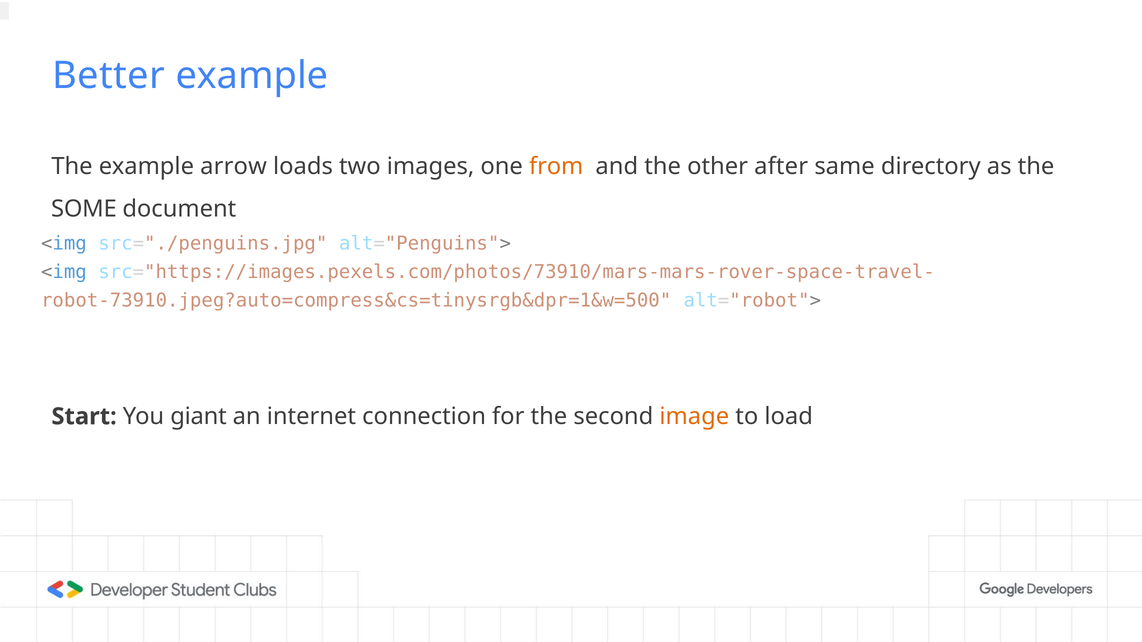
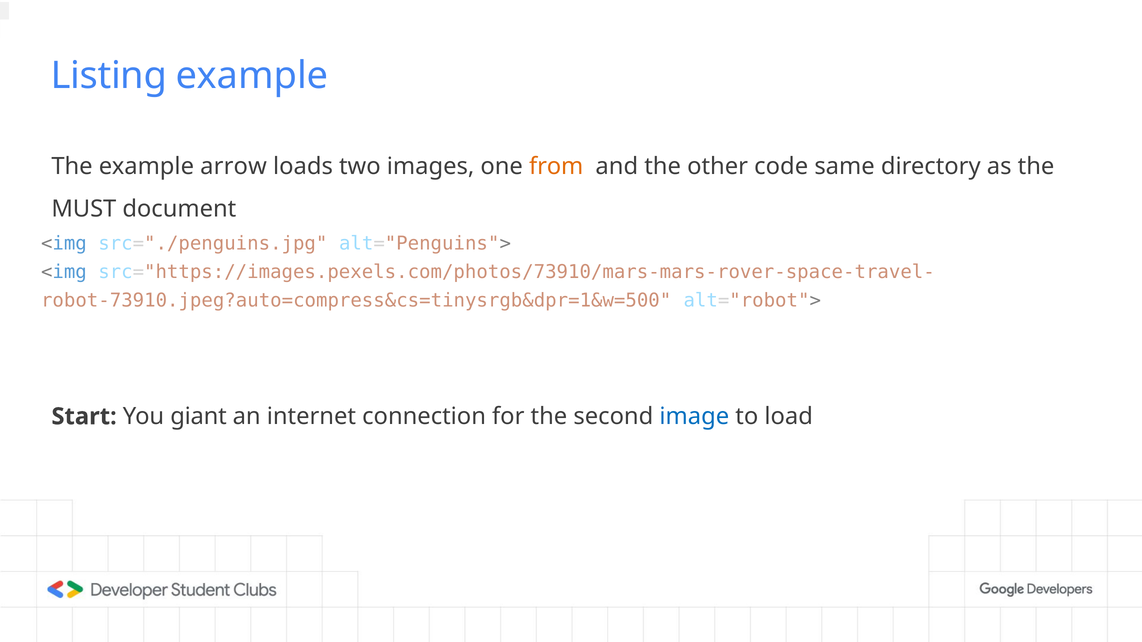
Better: Better -> Listing (109, 76)
after: after -> code (781, 166)
SOME: SOME -> MUST (84, 209)
image colour: orange -> blue (694, 417)
